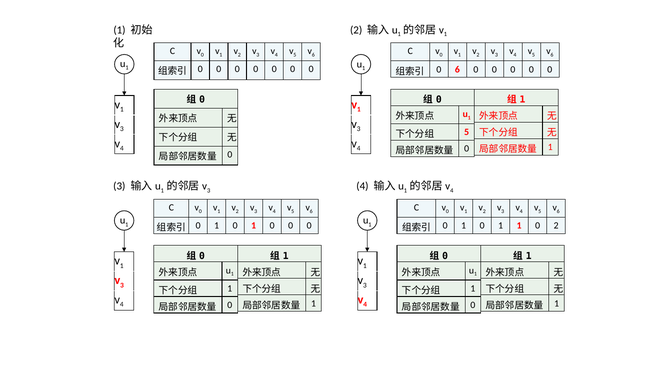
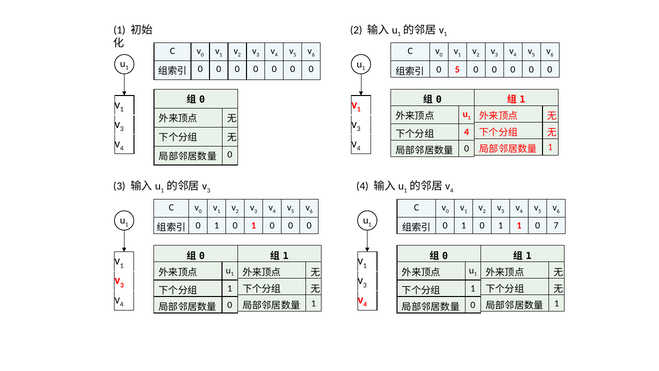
0 6: 6 -> 5 (457, 69)
5: 5 -> 4 (467, 132)
0 2: 2 -> 7 (556, 225)
